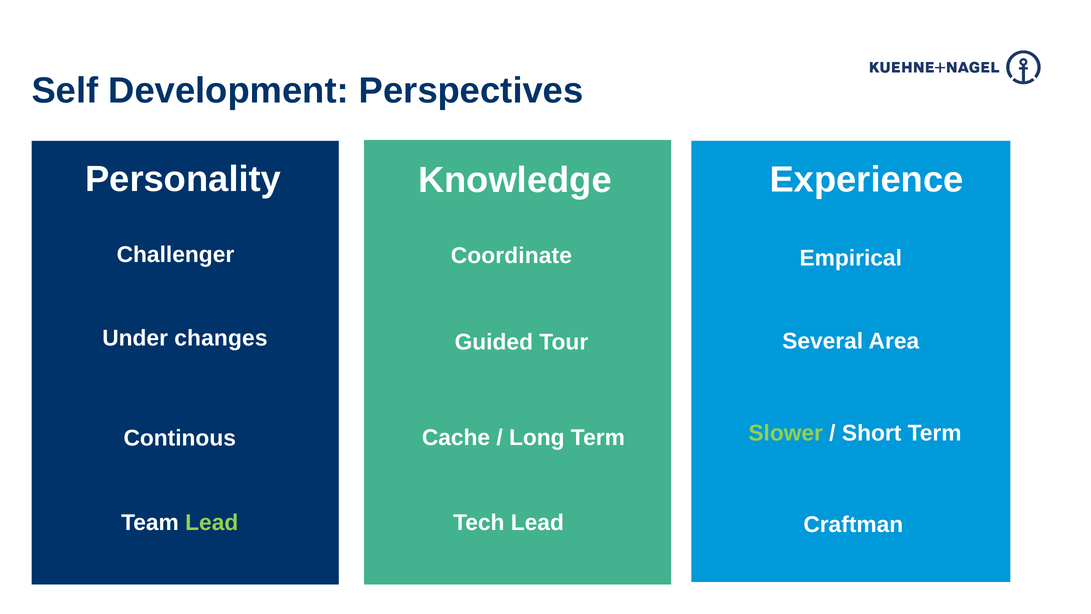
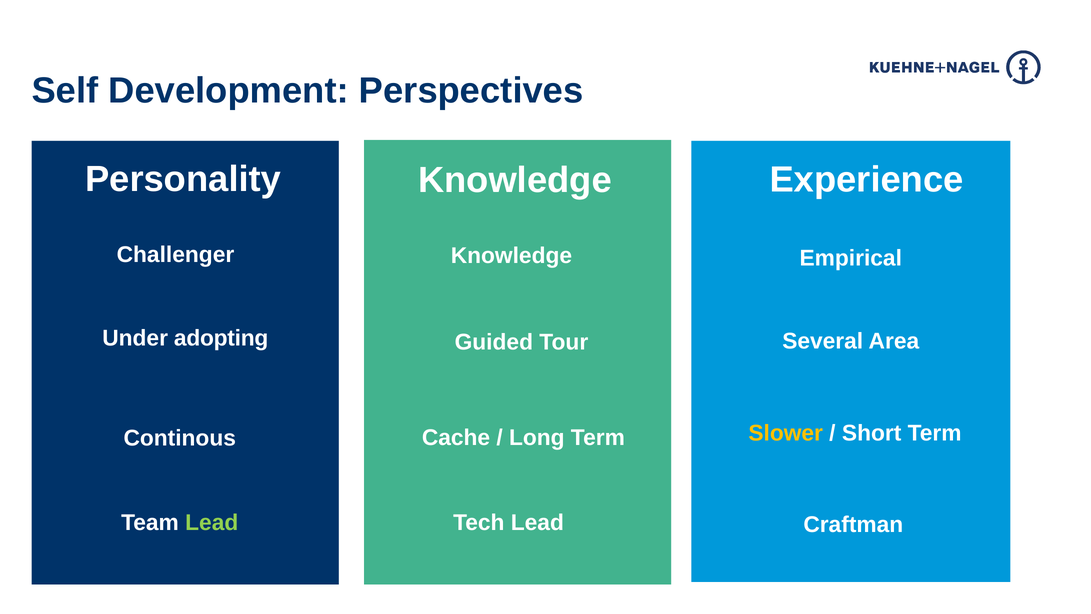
Coordinate: Coordinate -> Knowledge (511, 256)
changes: changes -> adopting (221, 338)
Slower colour: light green -> yellow (786, 433)
